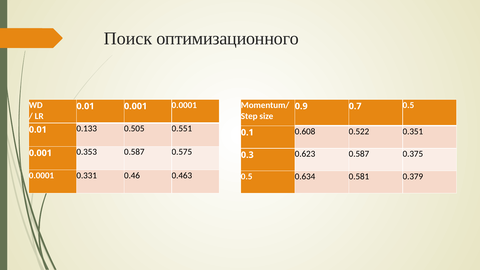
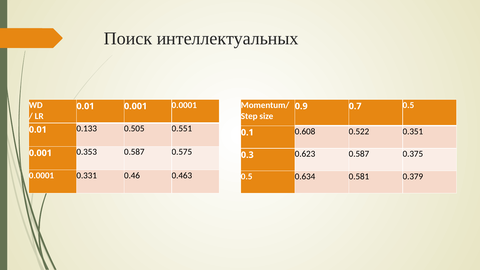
оптимизационного: оптимизационного -> интеллектуальных (228, 38)
